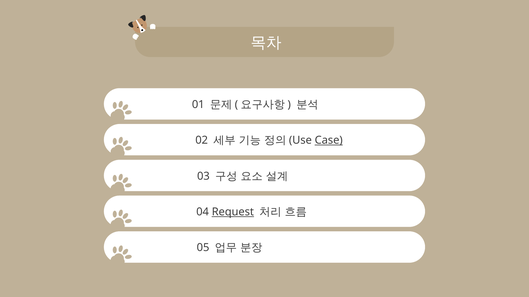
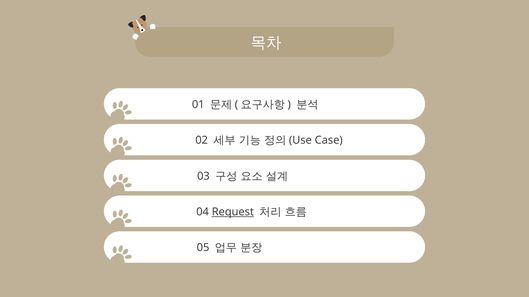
Case underline: present -> none (329, 141)
